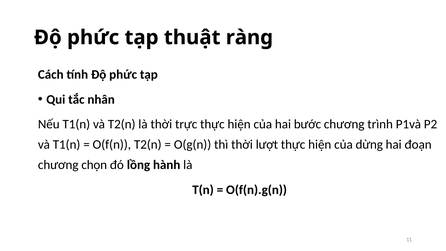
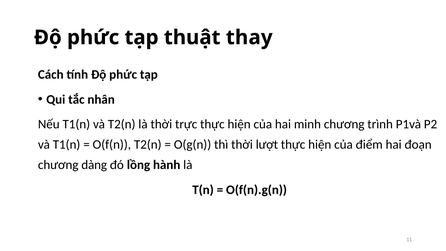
ràng: ràng -> thay (249, 37)
bước: bước -> minh (307, 124)
dừng: dừng -> điểm (369, 145)
chọn: chọn -> dàng (94, 165)
